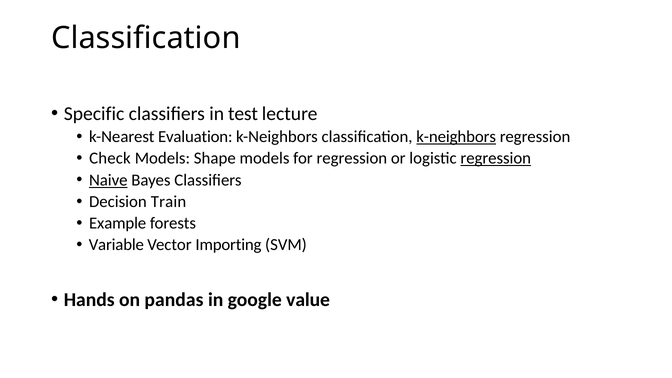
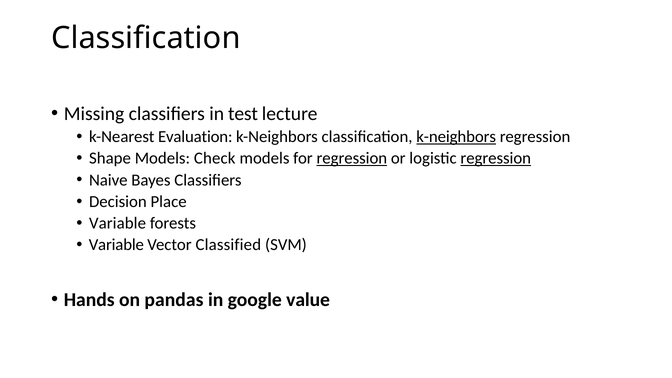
Specific: Specific -> Missing (94, 114)
Check: Check -> Shape (110, 158)
Shape: Shape -> Check (215, 158)
regression underline: none -> present (352, 158)
Naive underline: present -> none (108, 180)
Train: Train -> Place (169, 202)
Example: Example -> Variable (118, 223)
Importing: Importing -> Classified (228, 245)
